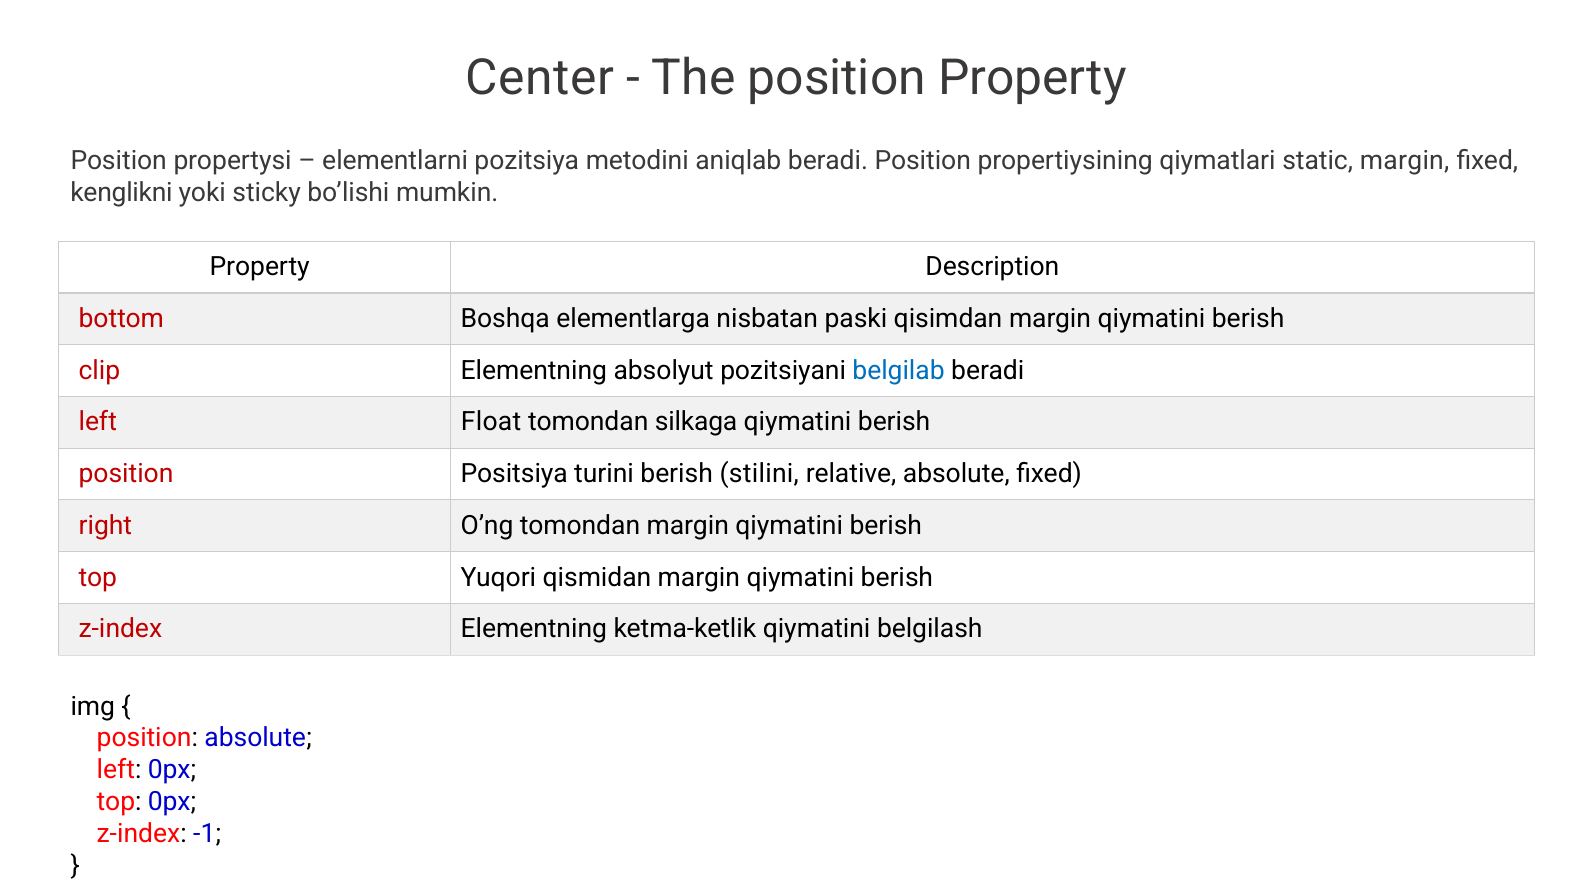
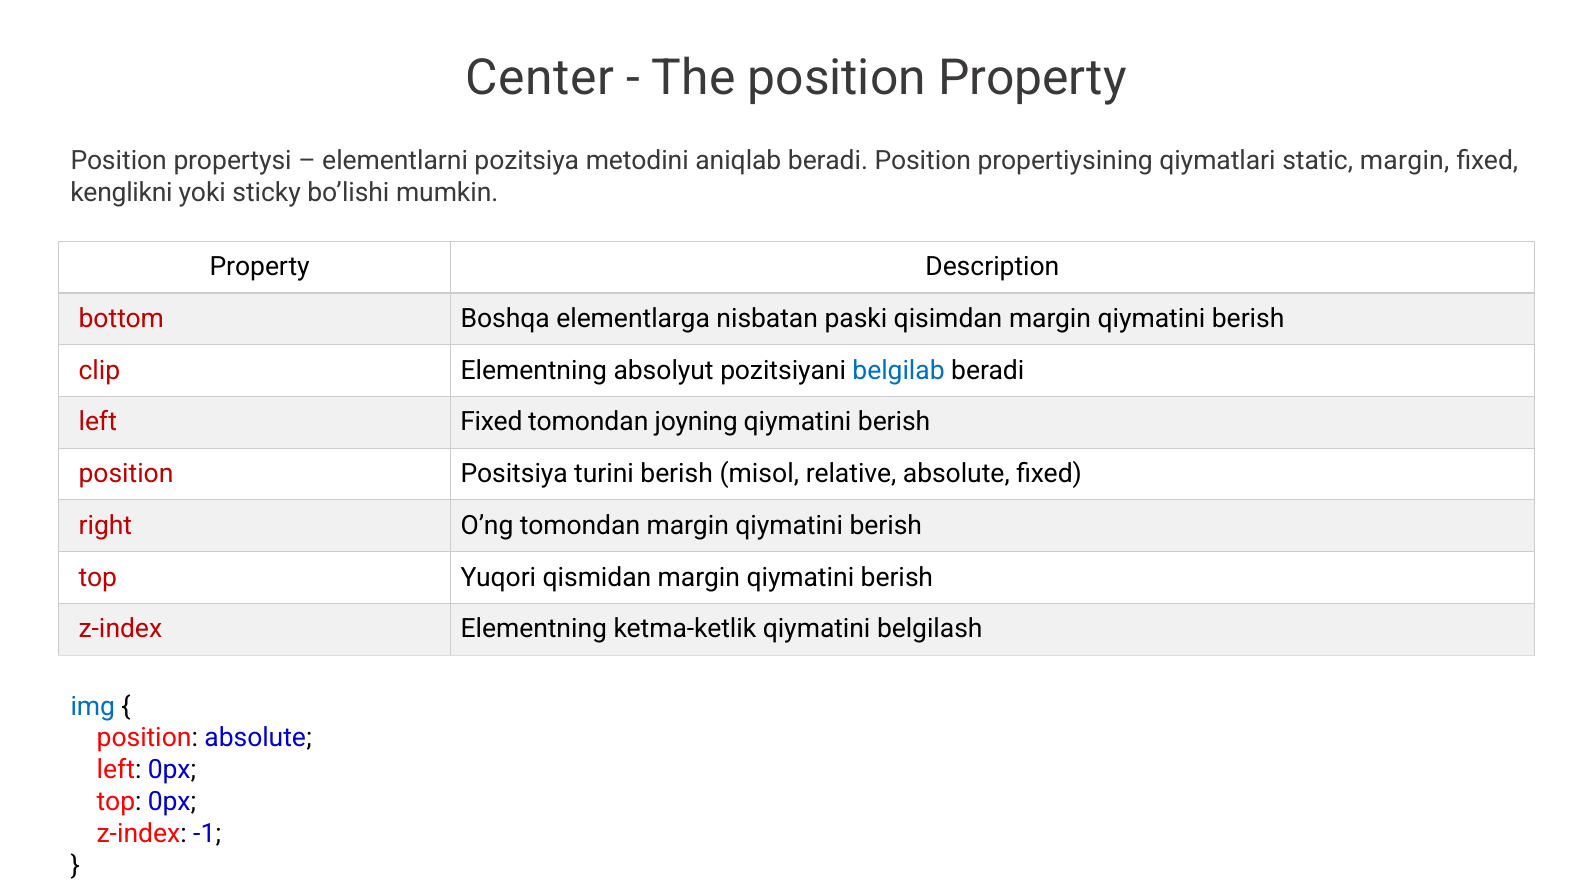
left Float: Float -> Fixed (491, 422)
silkaga: silkaga -> joyning (696, 422)
stilini: stilini -> misol (759, 474)
img colour: black -> blue (93, 706)
